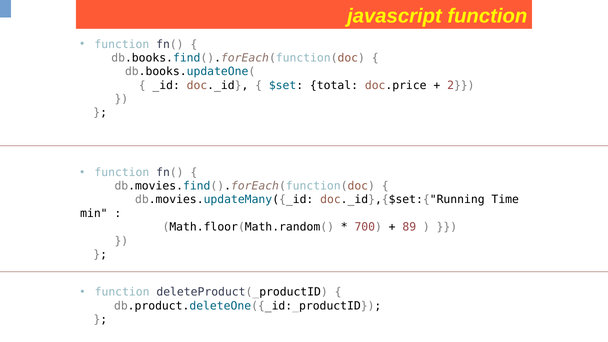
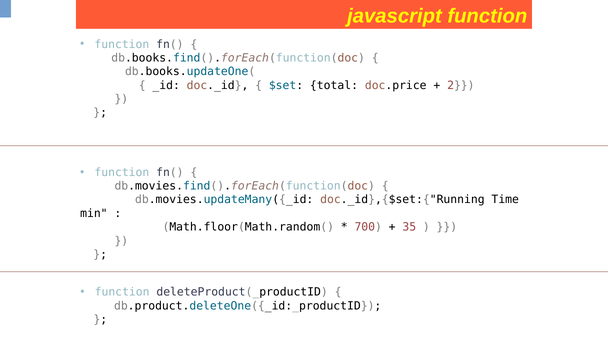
89: 89 -> 35 (409, 227)
